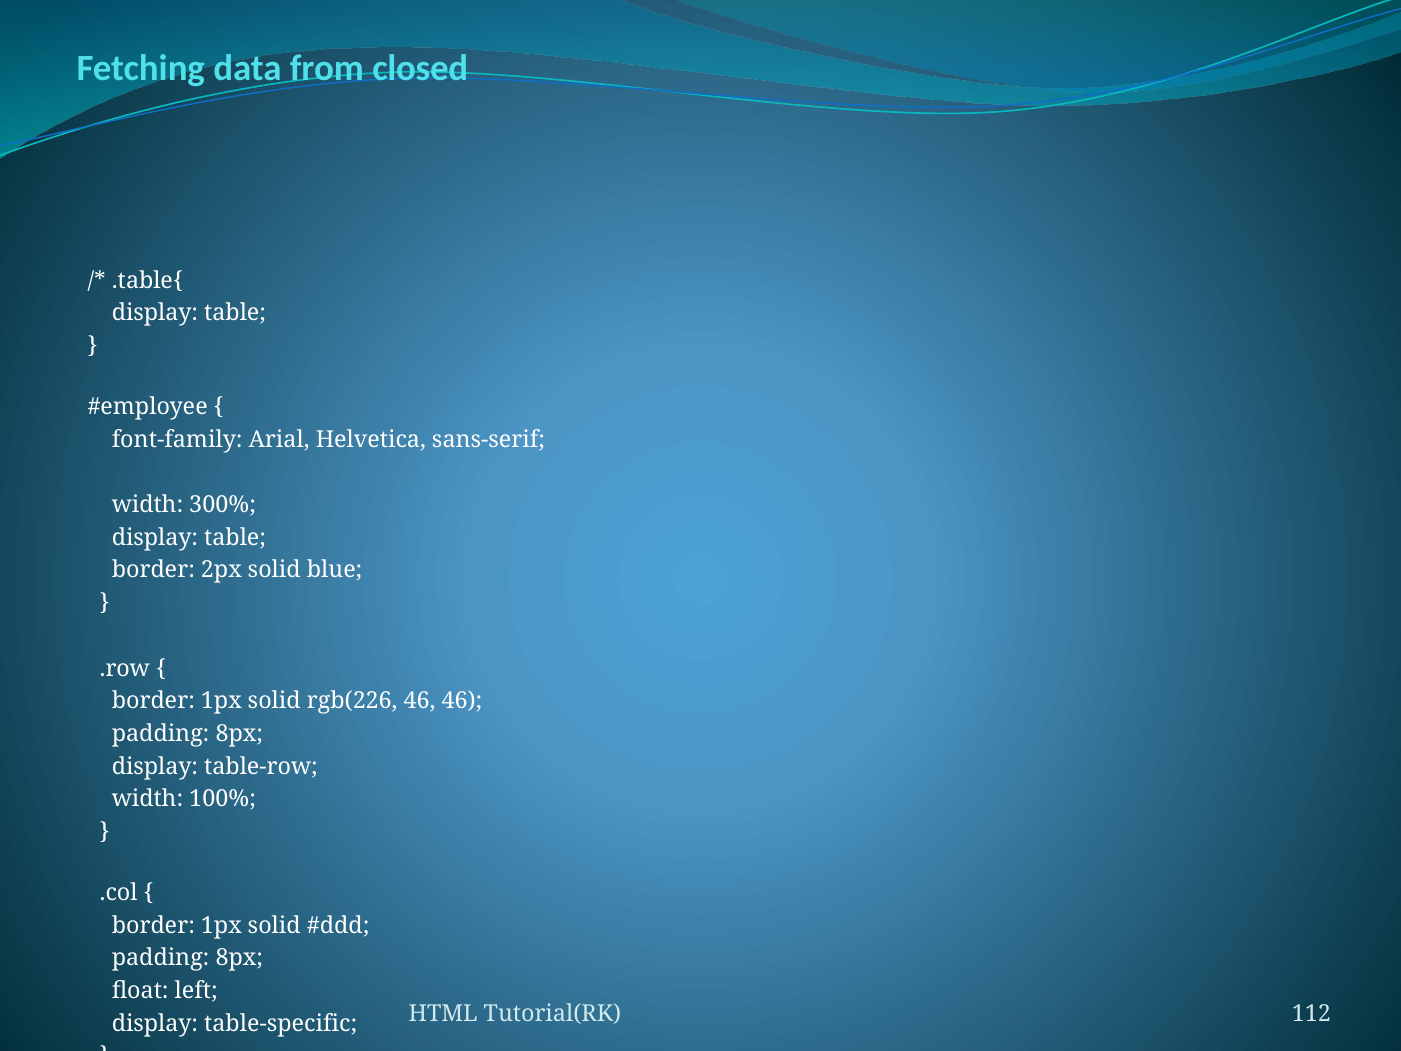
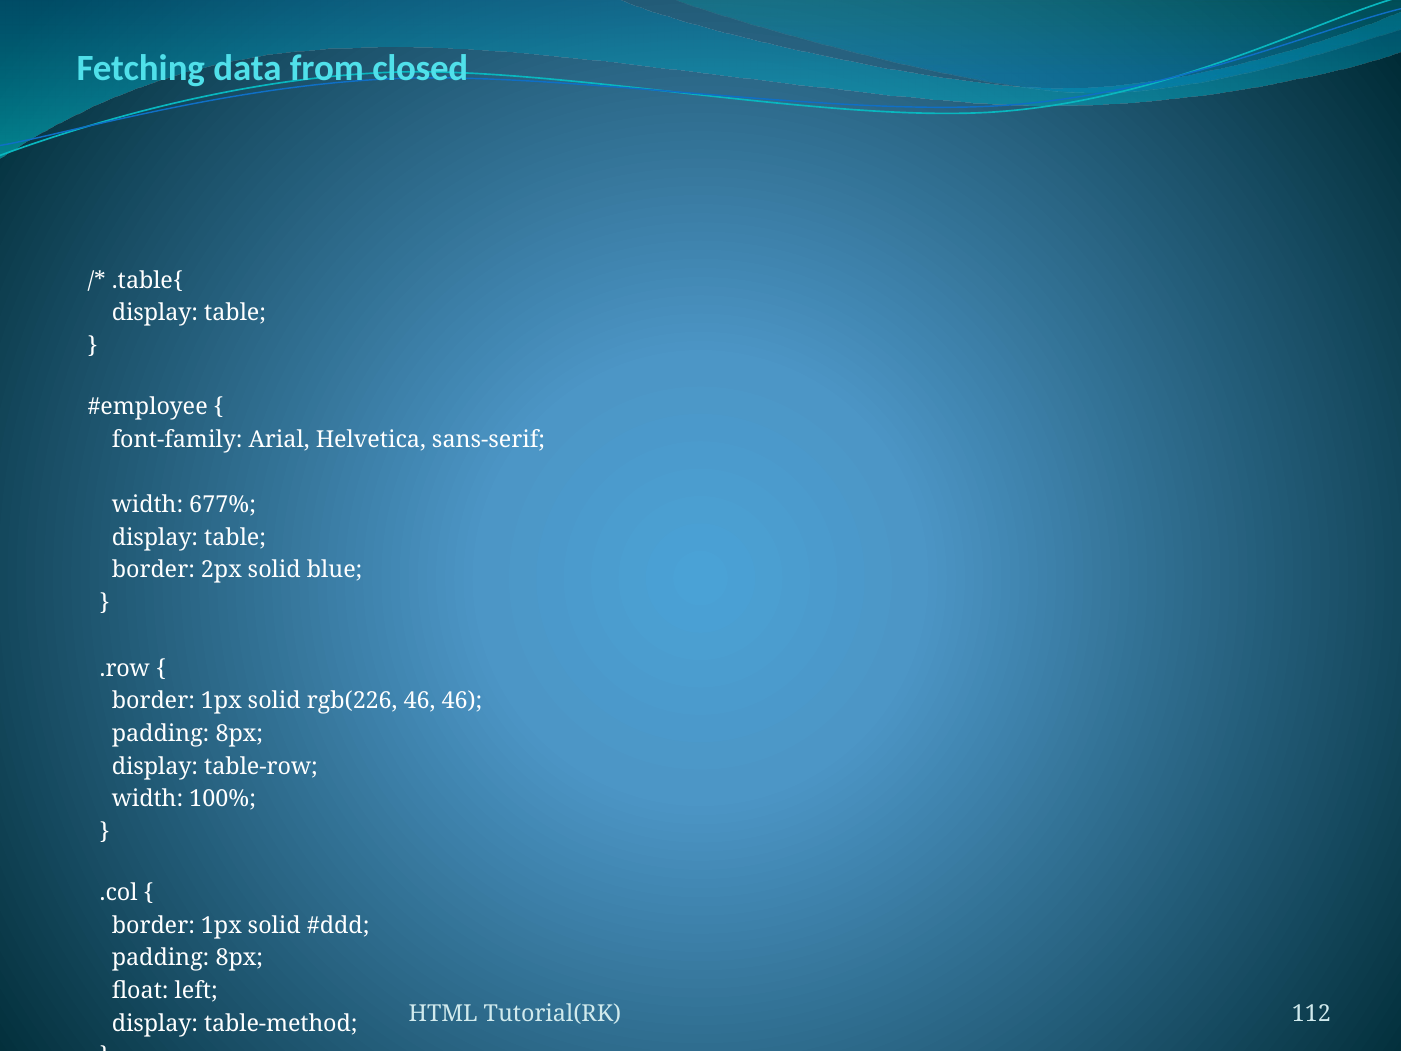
300%: 300% -> 677% (223, 505)
table-specific: table-specific -> table-method (281, 1023)
